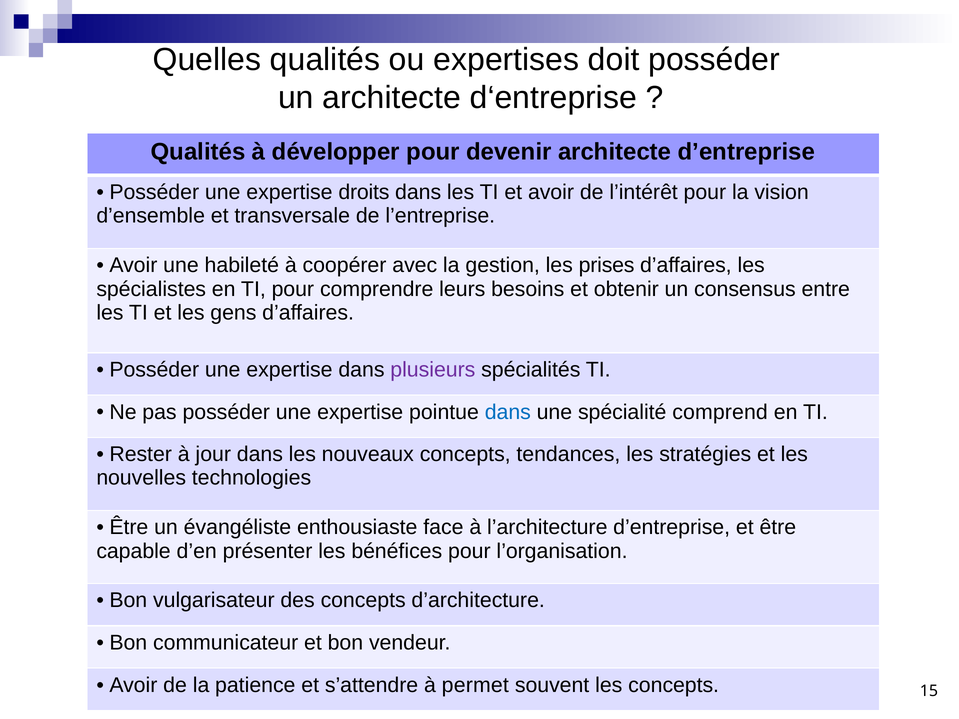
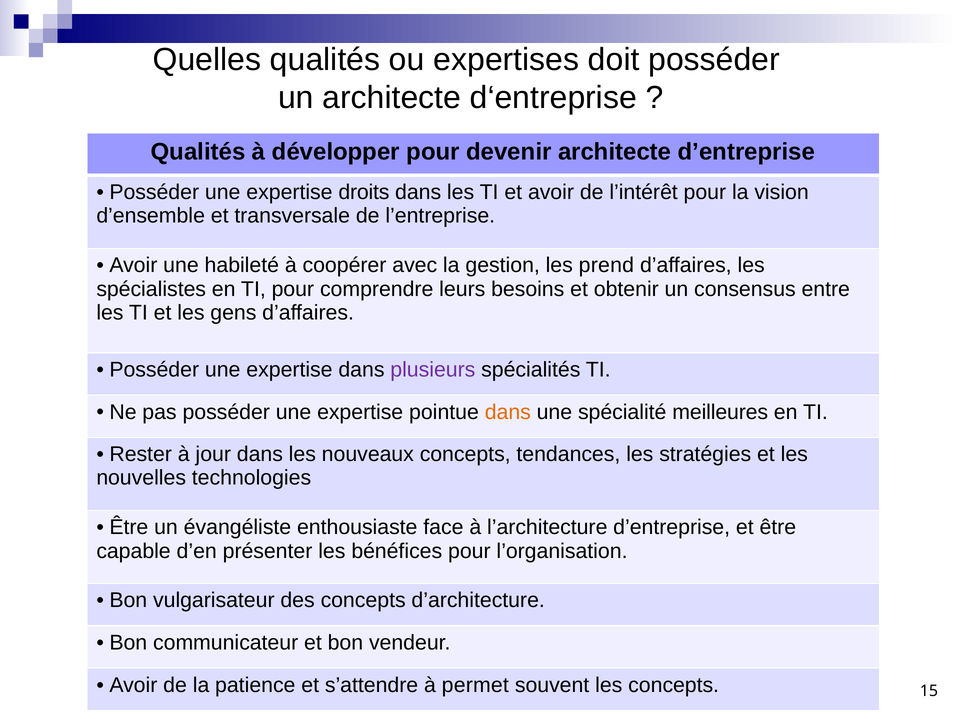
prises: prises -> prend (606, 265)
dans colour: blue -> orange (508, 412)
comprend: comprend -> meilleures (720, 412)
